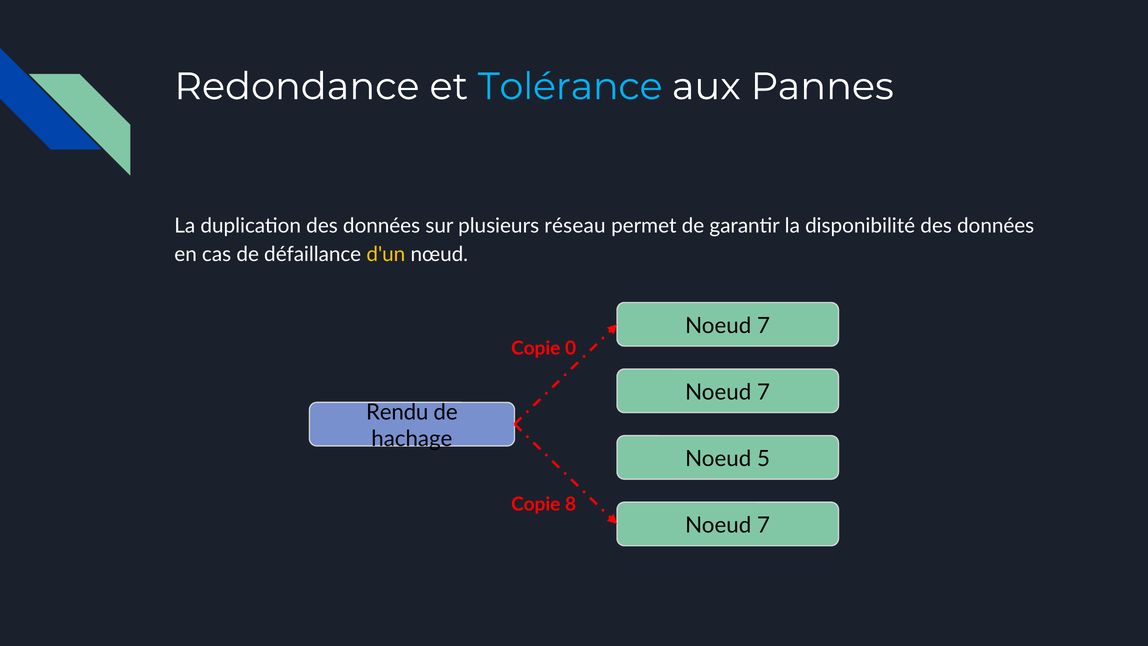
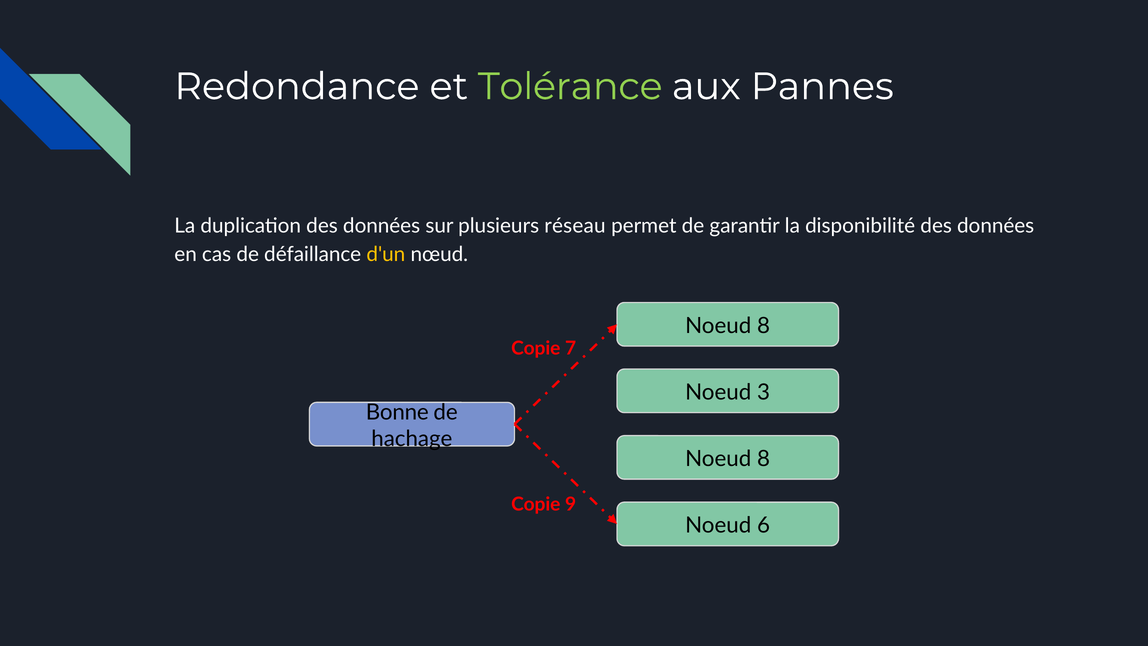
Tolérance colour: light blue -> light green (570, 87)
7: 7 -> 8 (764, 326)
0: 0 -> 7 (571, 348)
7: 7 -> 3 (764, 392)
Rendu: Rendu -> Bonne (397, 412)
5: 5 -> 8 (764, 459)
8: 8 -> 9 (571, 505)
7: 7 -> 6 (764, 525)
